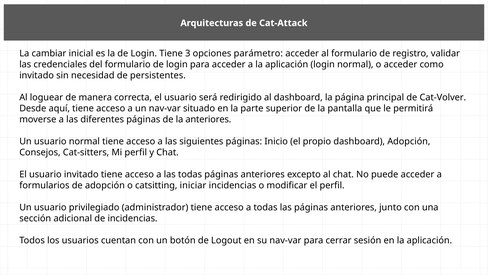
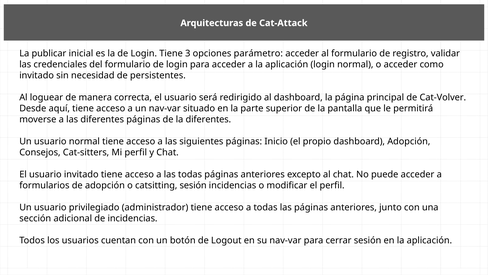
cambiar: cambiar -> publicar (49, 53)
la anteriores: anteriores -> diferentes (208, 119)
catsitting iniciar: iniciar -> sesión (193, 185)
